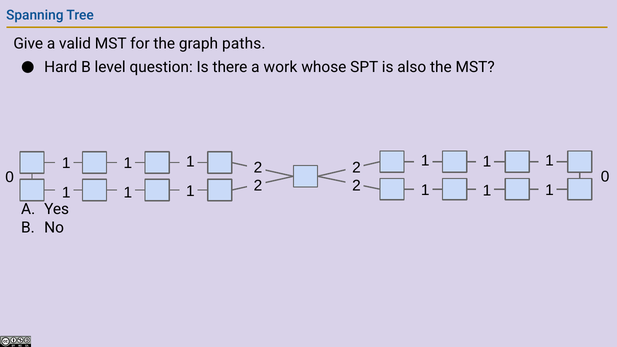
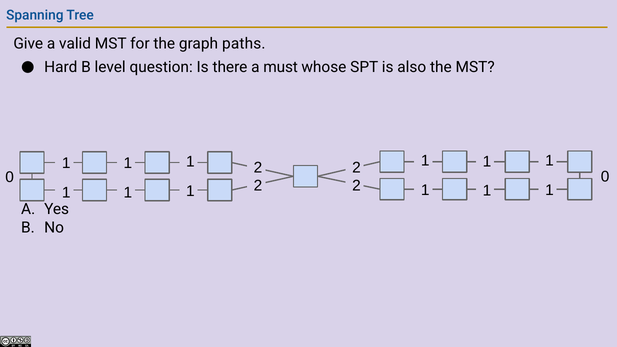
work: work -> must (281, 67)
